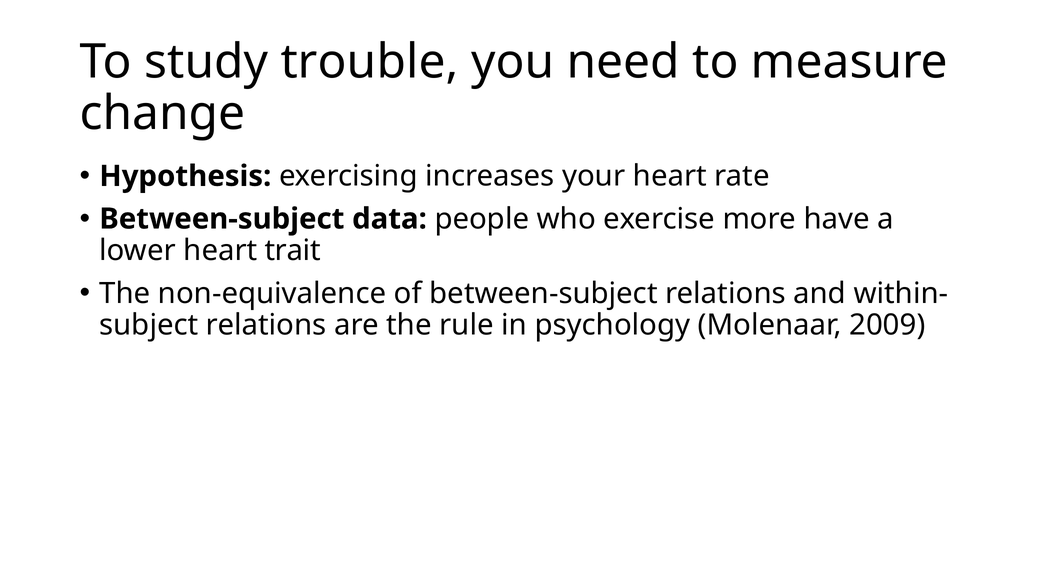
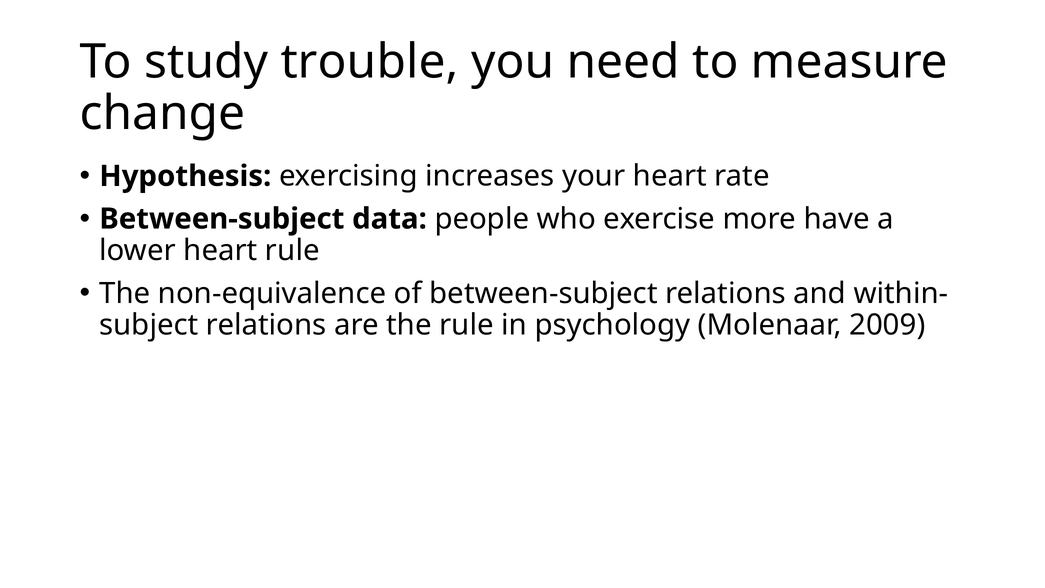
heart trait: trait -> rule (293, 251)
